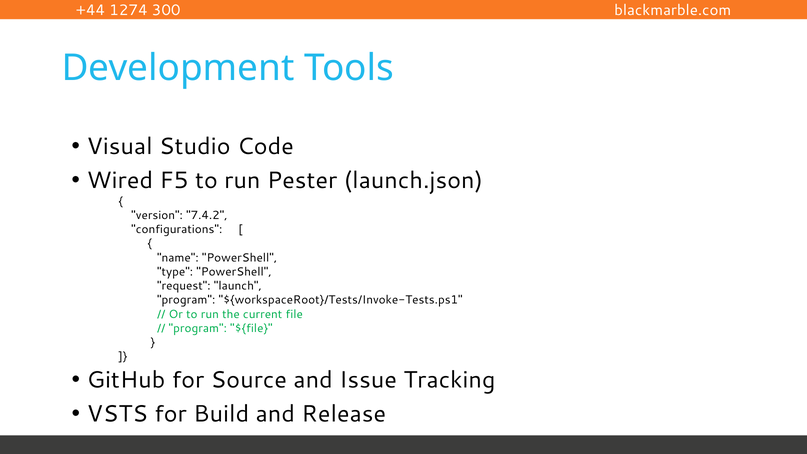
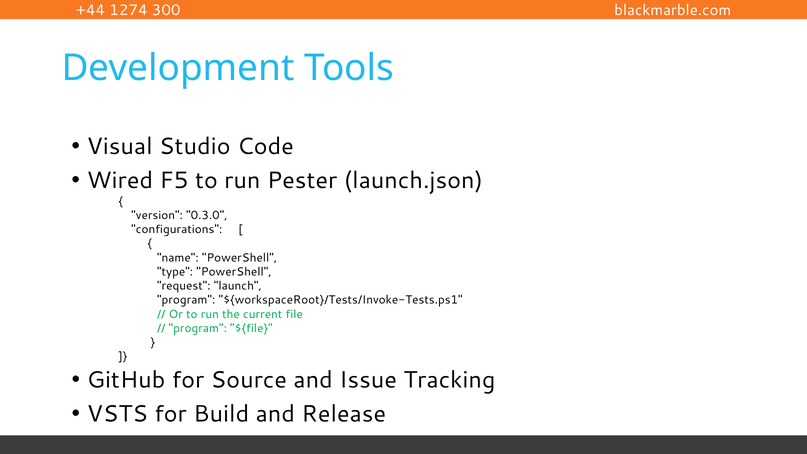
7.4.2: 7.4.2 -> 0.3.0 (207, 215)
